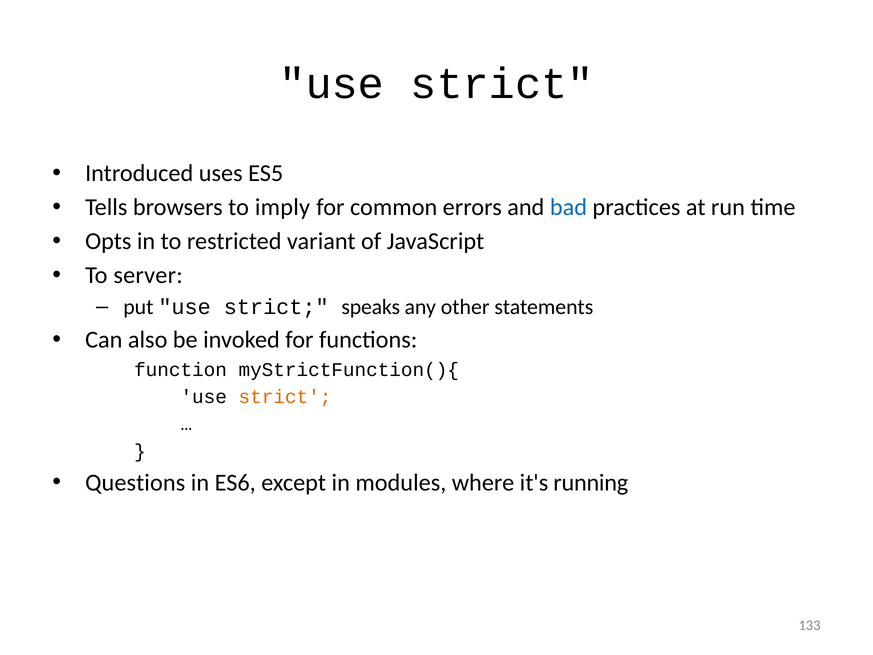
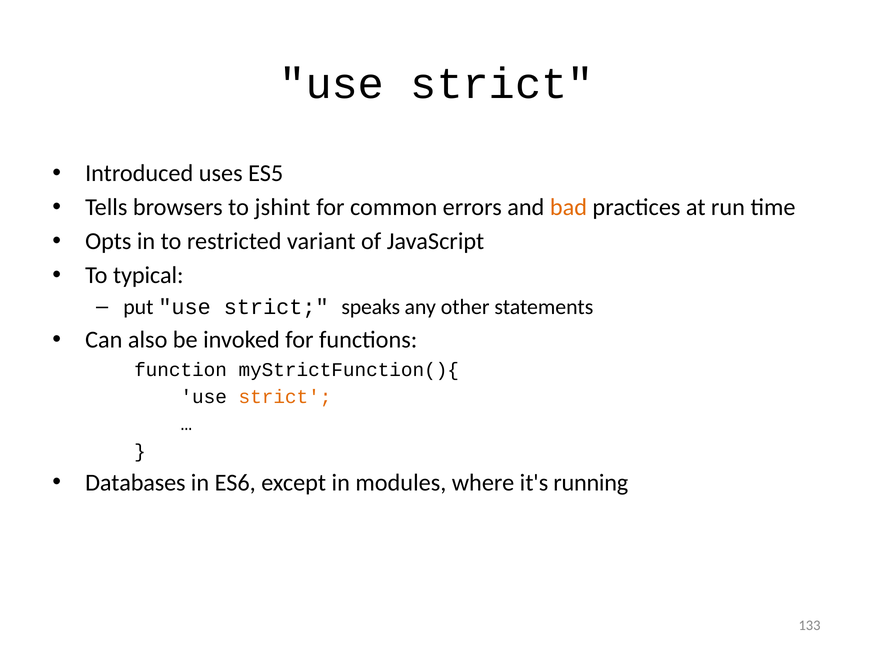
imply: imply -> jshint (282, 207)
bad colour: blue -> orange (568, 207)
server: server -> typical (148, 275)
Questions: Questions -> Databases (135, 482)
